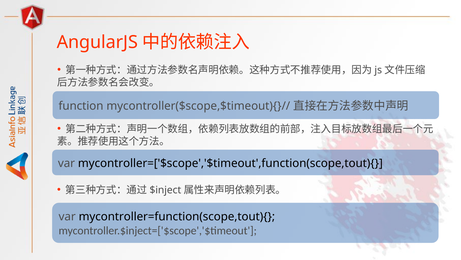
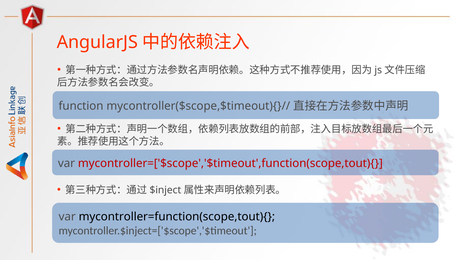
mycontroller=['$scope','$timeout',function(scope,tout){ colour: black -> red (230, 163)
